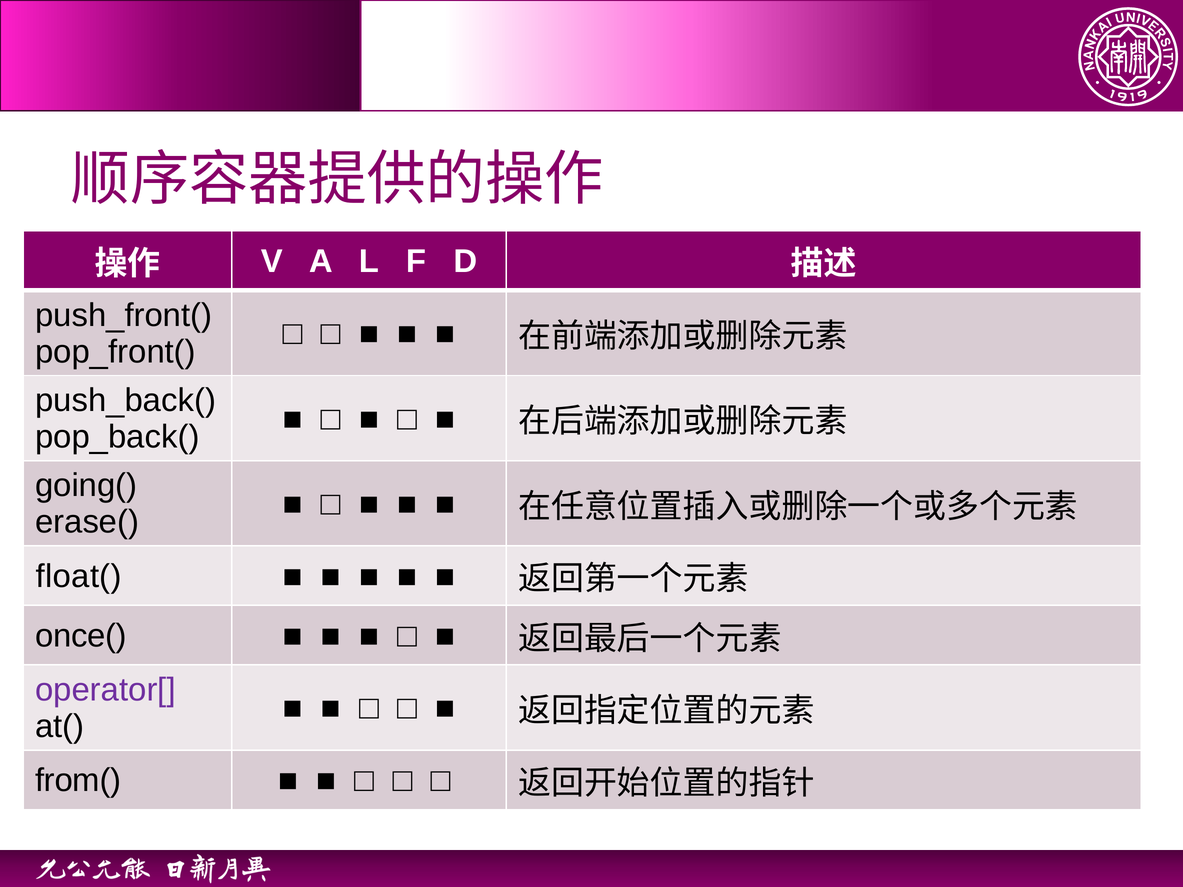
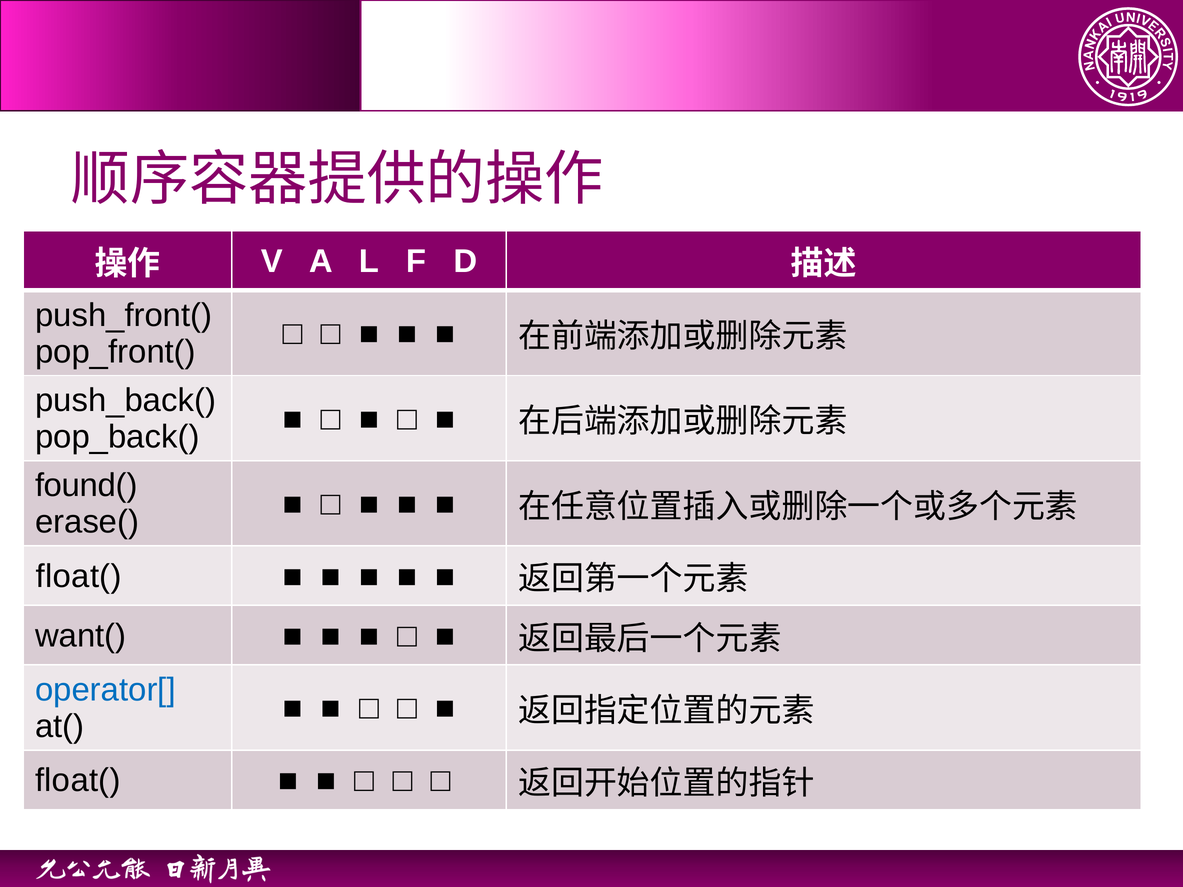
going(: going( -> found( (86, 486)
once(: once( -> want( (81, 636)
operator[ colour: purple -> blue (105, 690)
from(: from( -> float( (78, 781)
